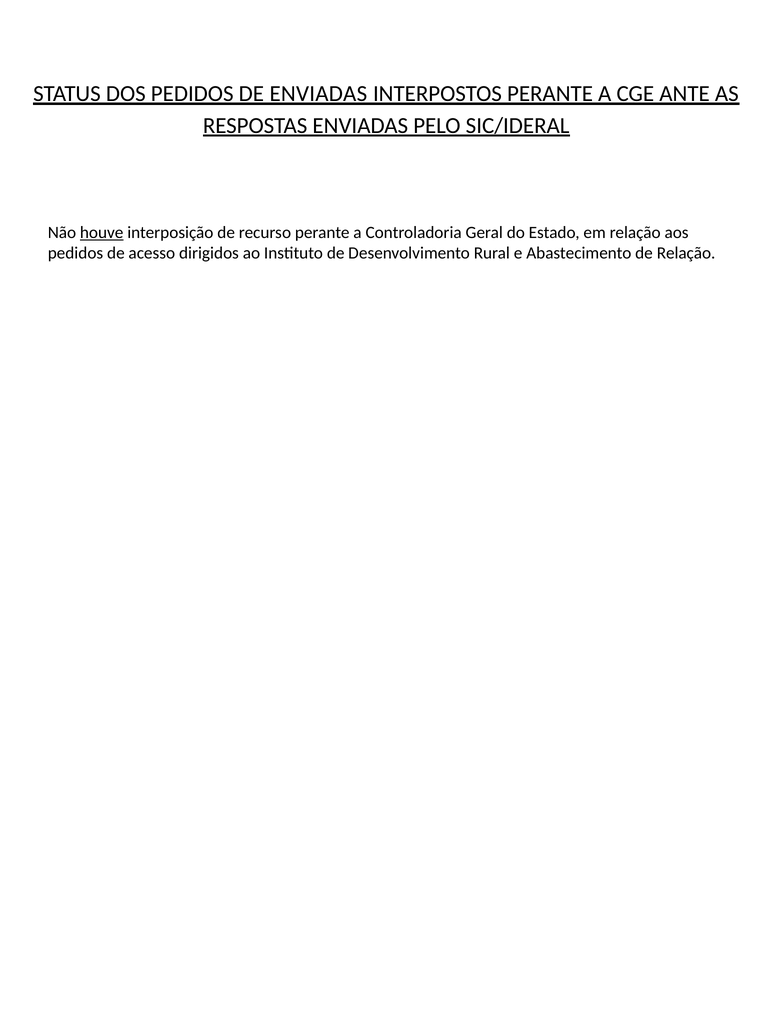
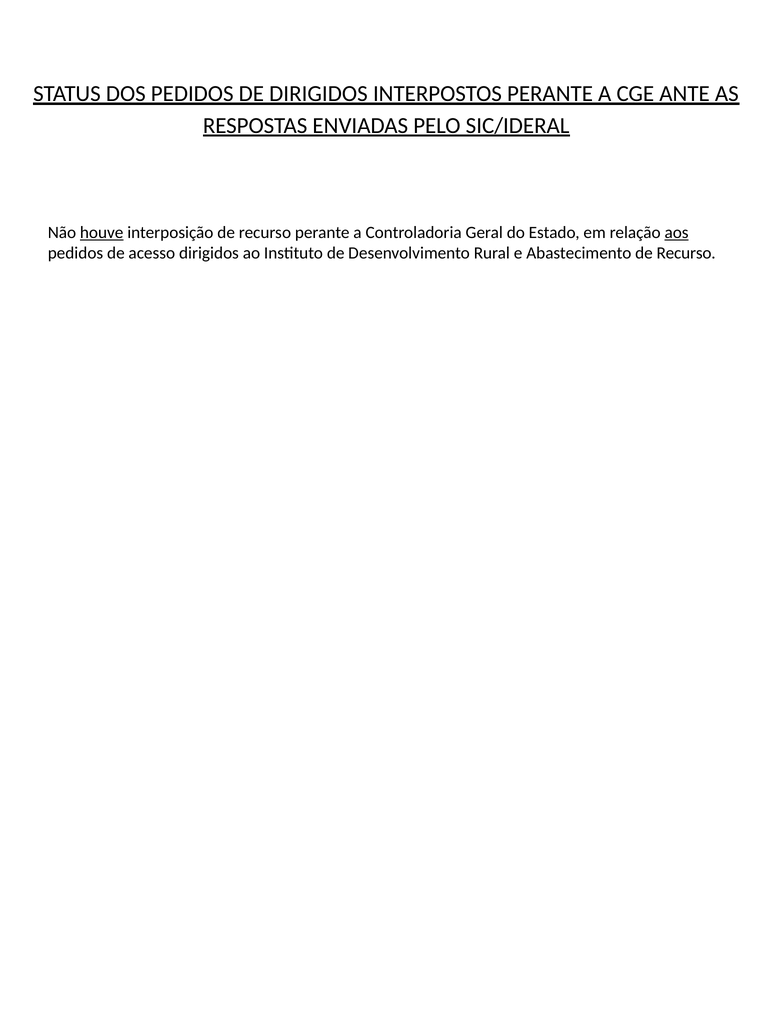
DE ENVIADAS: ENVIADAS -> DIRIGIDOS (318, 94)
aos underline: none -> present (677, 232)
Abastecimento de Relação: Relação -> Recurso (686, 253)
